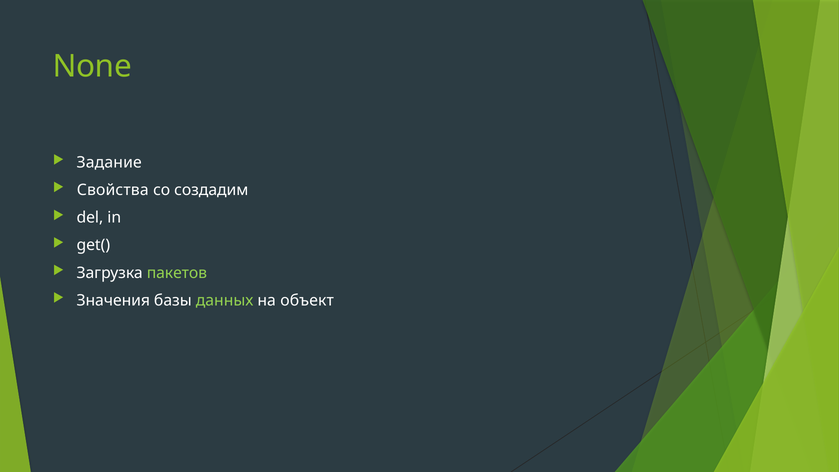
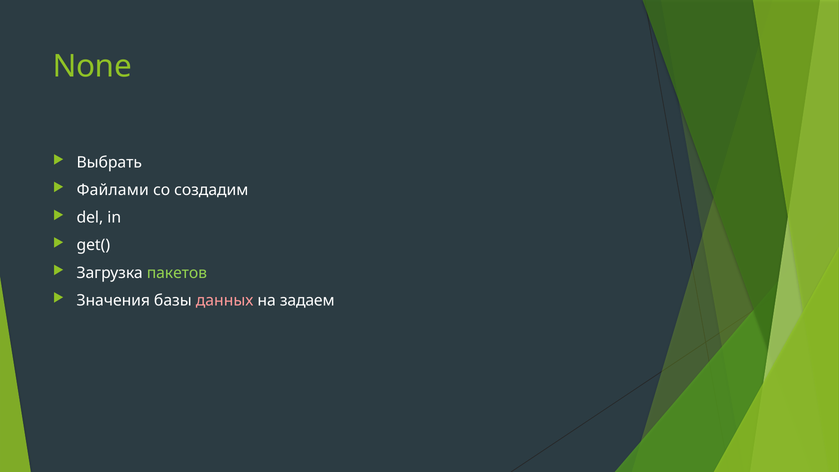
Задание: Задание -> Выбрать (109, 162)
Свойства: Свойства -> Файлами (113, 190)
данных colour: light green -> pink (225, 300)
объект: объект -> задаем (307, 300)
